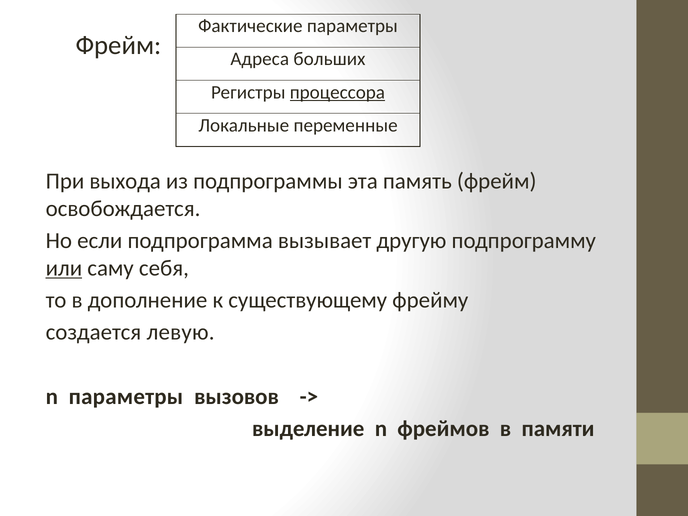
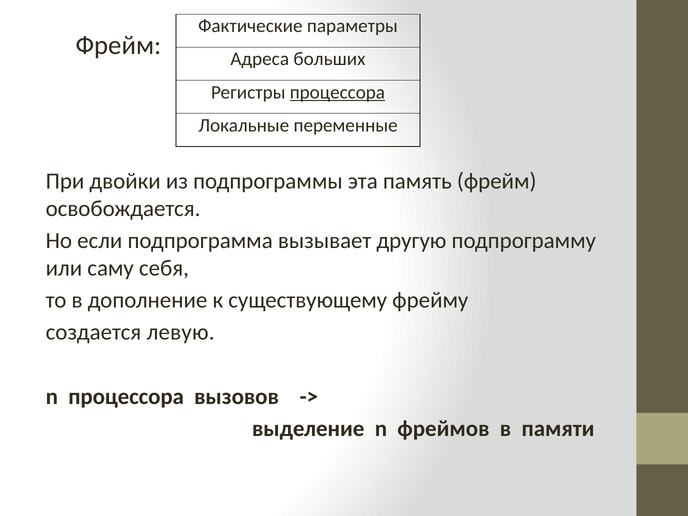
выхода: выхода -> двойки (125, 181)
или underline: present -> none (64, 268)
n параметры: параметры -> процессора (126, 397)
